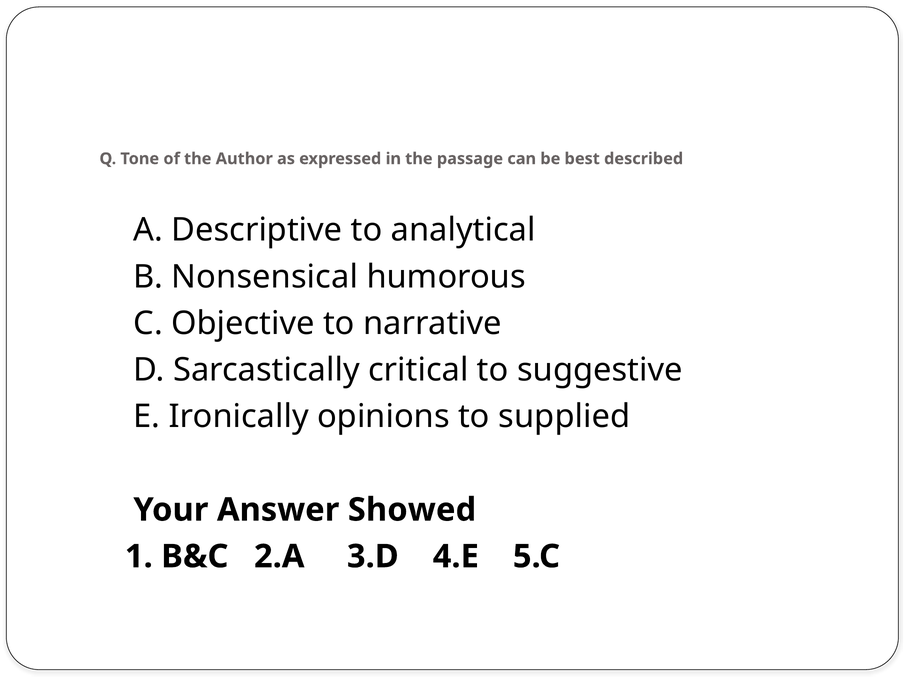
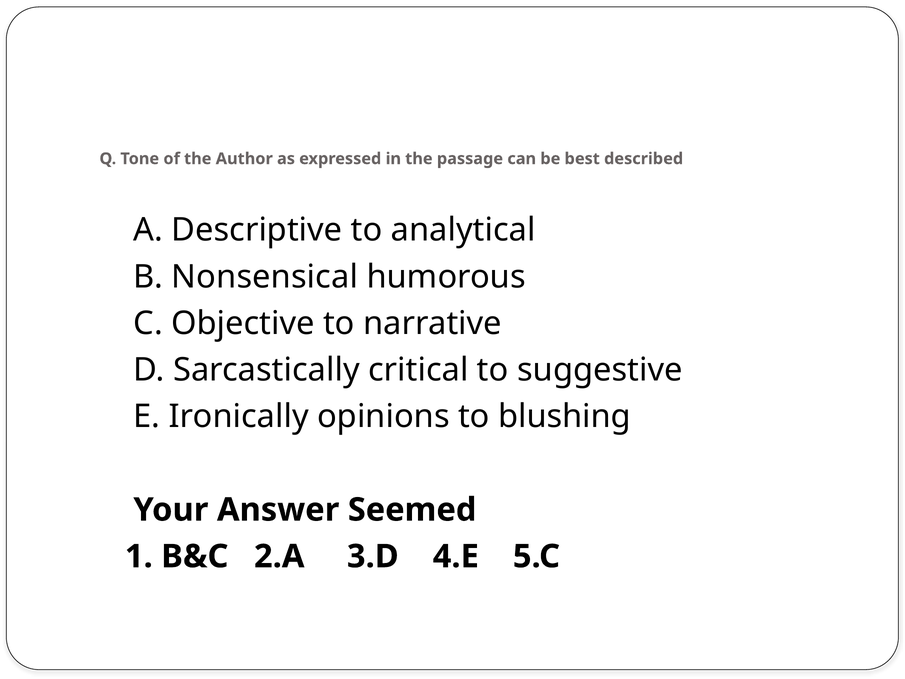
supplied: supplied -> blushing (565, 416)
Showed: Showed -> Seemed (412, 510)
